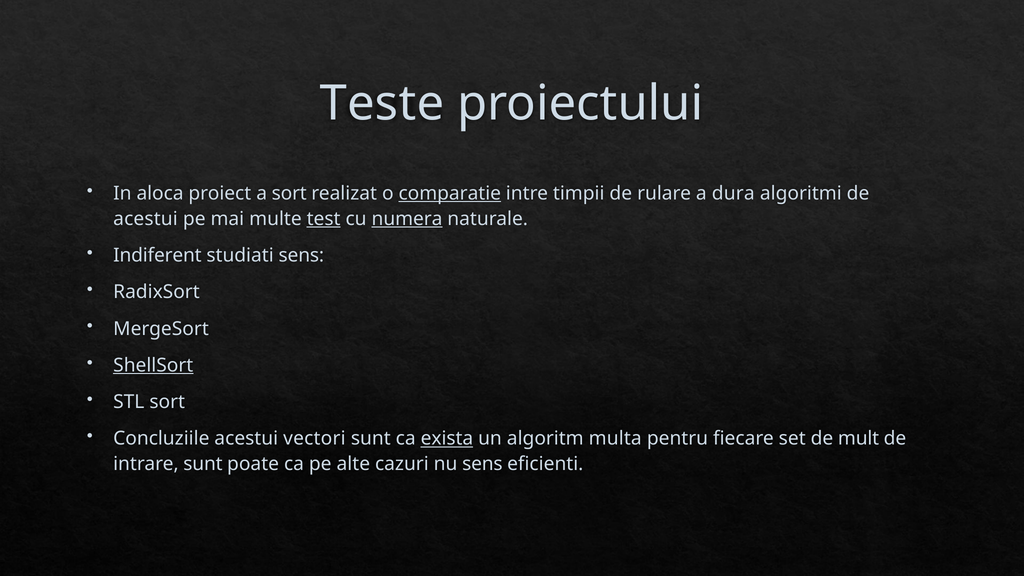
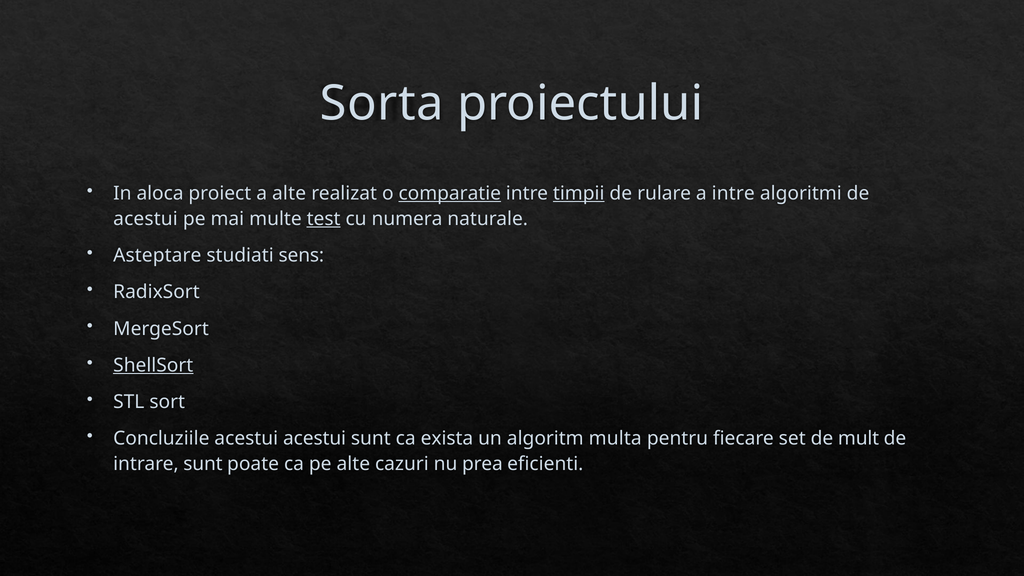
Teste: Teste -> Sorta (382, 104)
a sort: sort -> alte (289, 193)
timpii underline: none -> present (579, 193)
a dura: dura -> intre (733, 193)
numera underline: present -> none (407, 219)
Indiferent: Indiferent -> Asteptare (157, 255)
acestui vectori: vectori -> acestui (315, 439)
exista underline: present -> none (447, 439)
nu sens: sens -> prea (482, 464)
